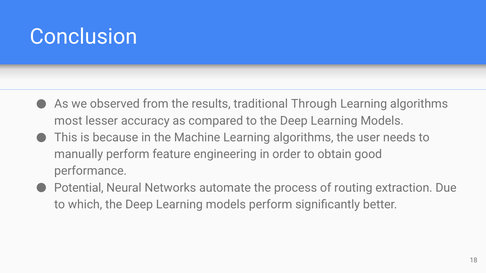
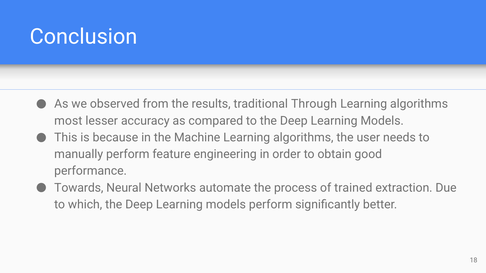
Potential: Potential -> Towards (79, 188)
routing: routing -> trained (353, 188)
